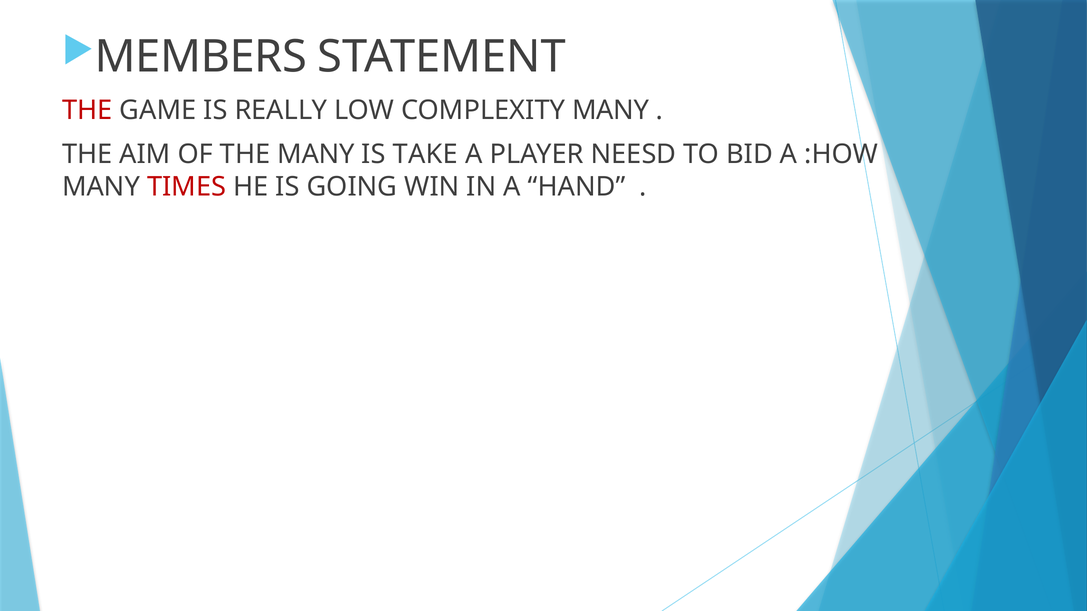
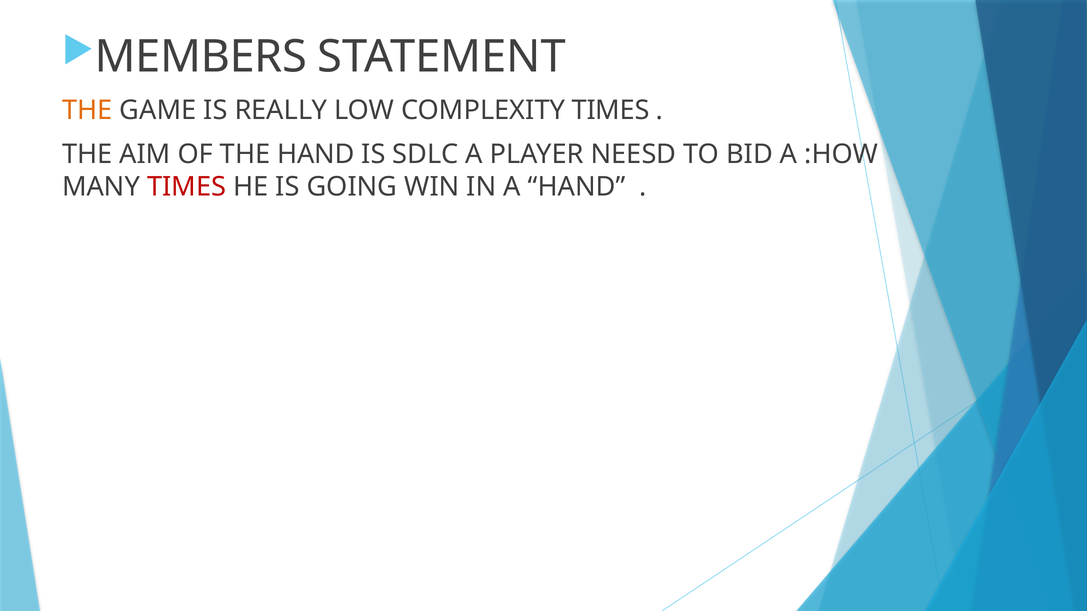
THE colour: red -> orange (87, 111)
COMPLEXITY MANY: MANY -> TIMES (611, 111)
THE MANY: MANY -> HAND (316, 155)
TAKE: TAKE -> SDLC (425, 155)
